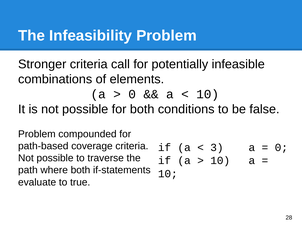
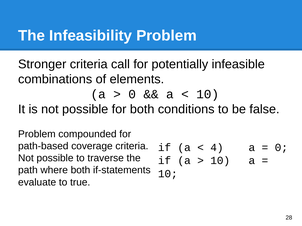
3: 3 -> 4 (217, 148)
